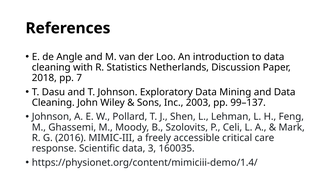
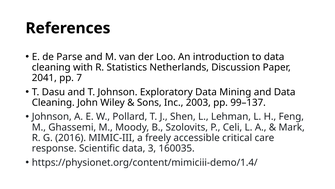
Angle: Angle -> Parse (69, 57)
2018: 2018 -> 2041 (44, 78)
